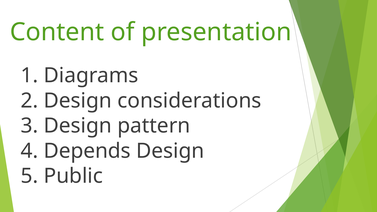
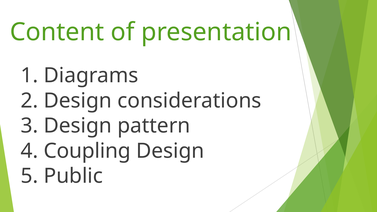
Depends: Depends -> Coupling (87, 151)
